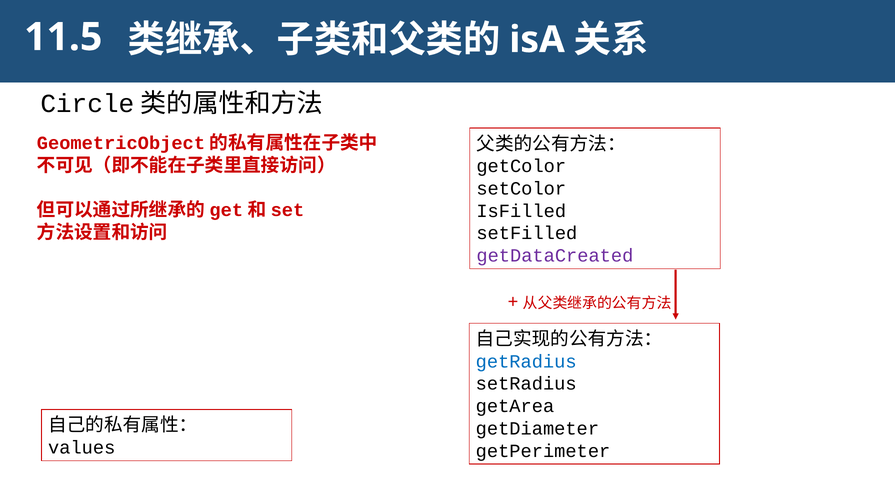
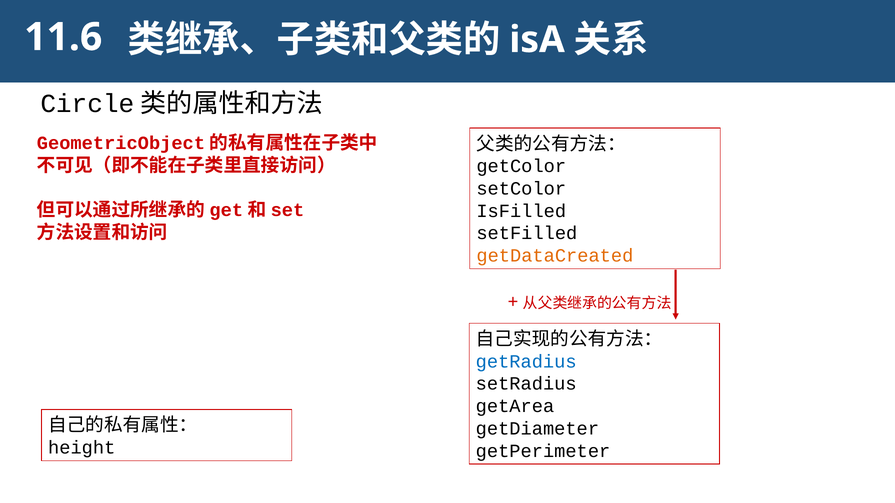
11.5: 11.5 -> 11.6 (63, 37)
getDataCreated colour: purple -> orange (555, 256)
values: values -> height (82, 448)
